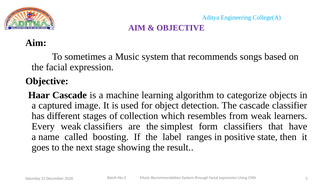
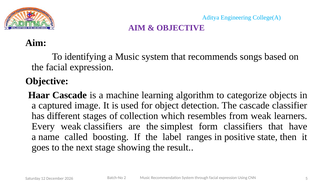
sometimes: sometimes -> identifying (85, 57)
